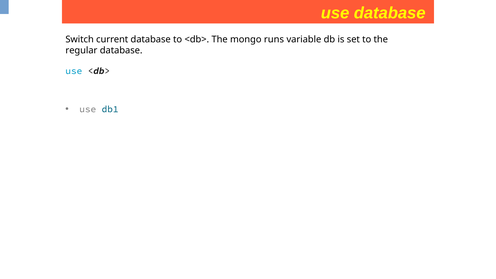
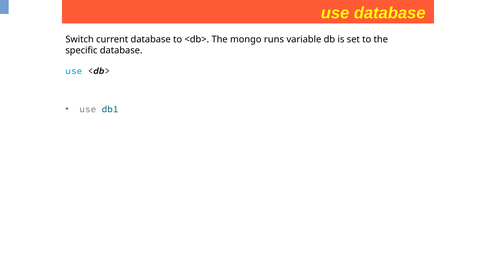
regular: regular -> specific (81, 51)
